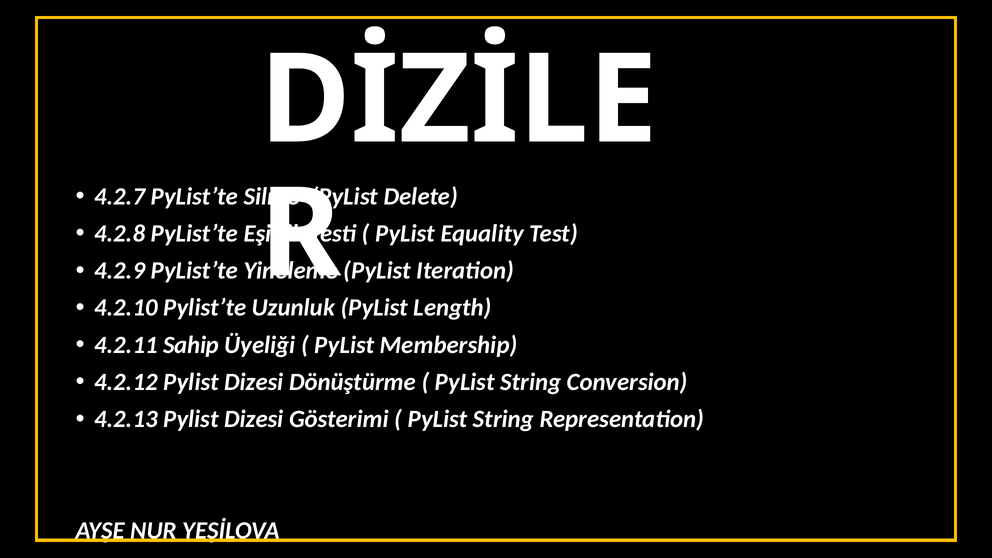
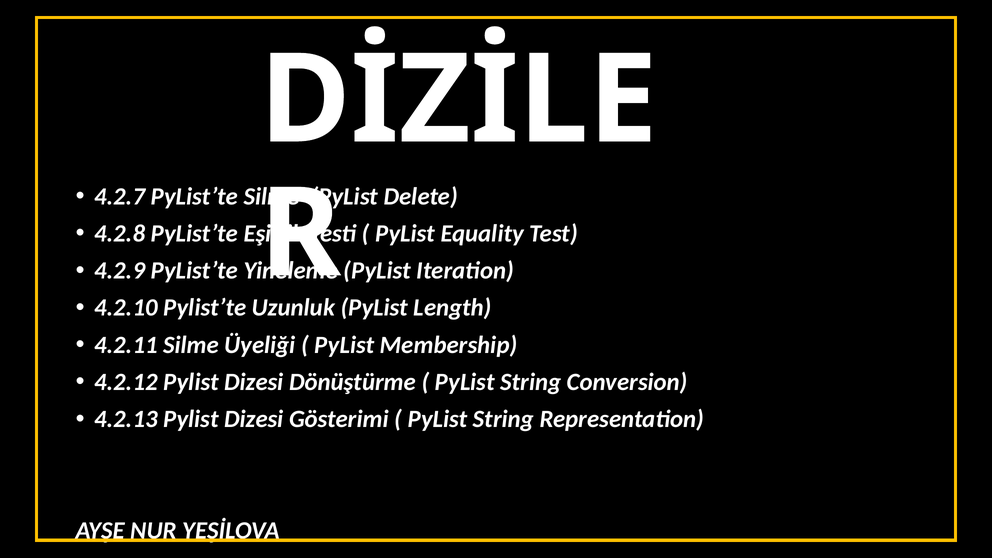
4.2.11 Sahip: Sahip -> Silme (191, 345)
